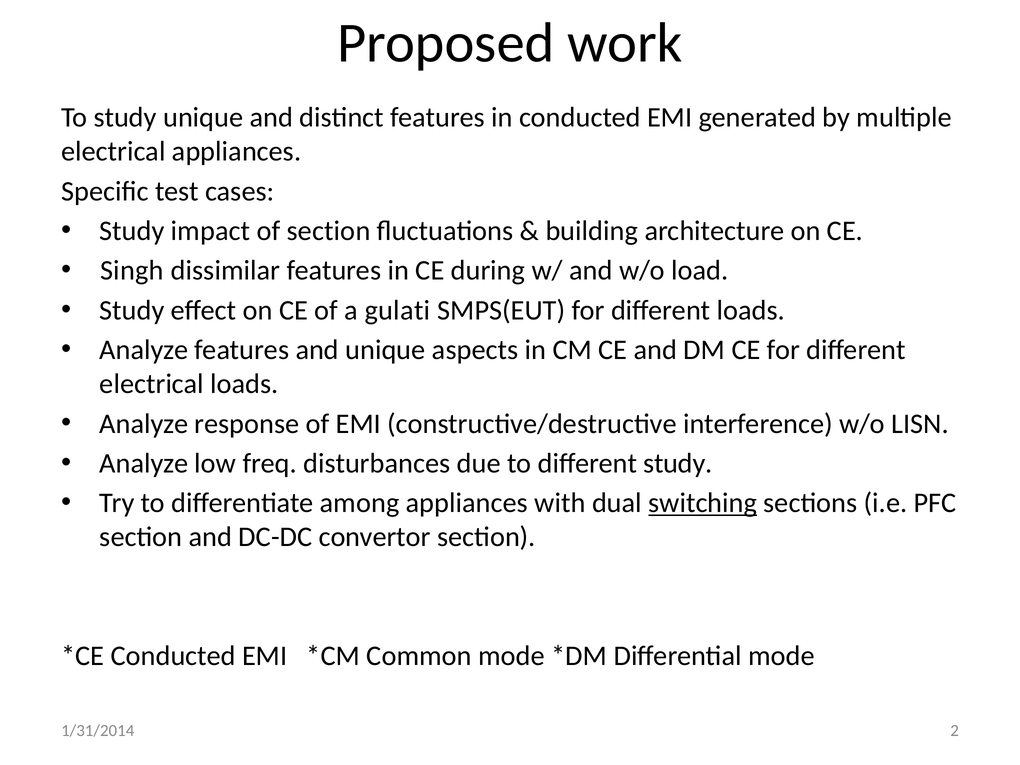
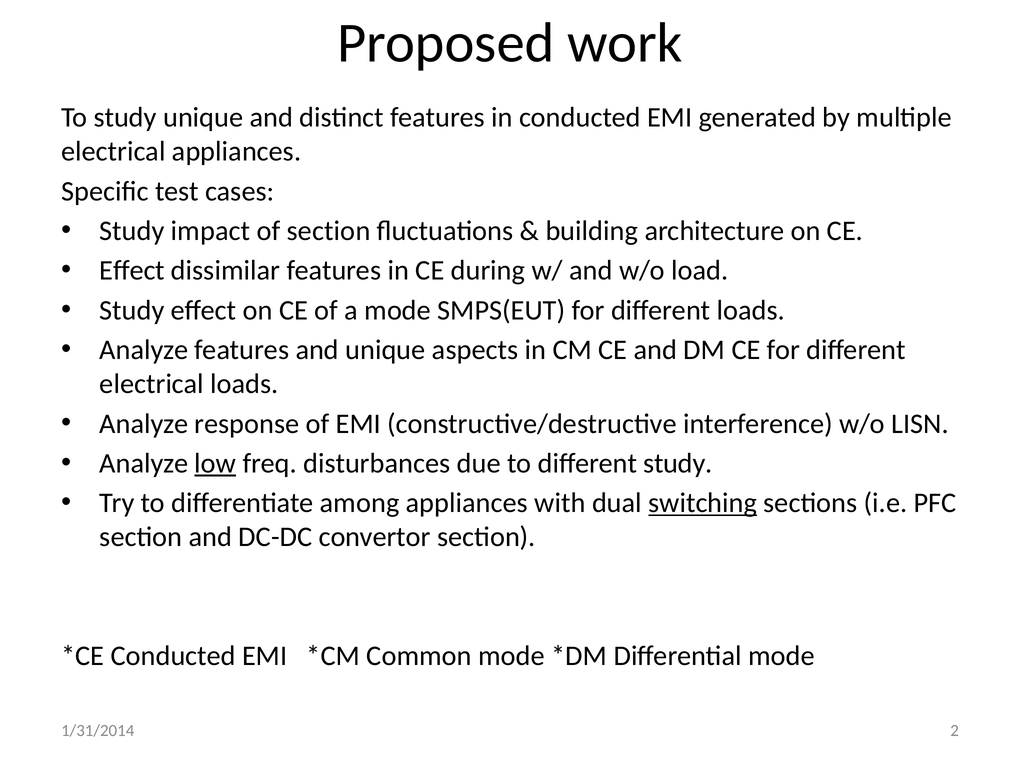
Singh: Singh -> Effect (132, 271)
a gulati: gulati -> mode (398, 310)
low underline: none -> present (215, 463)
